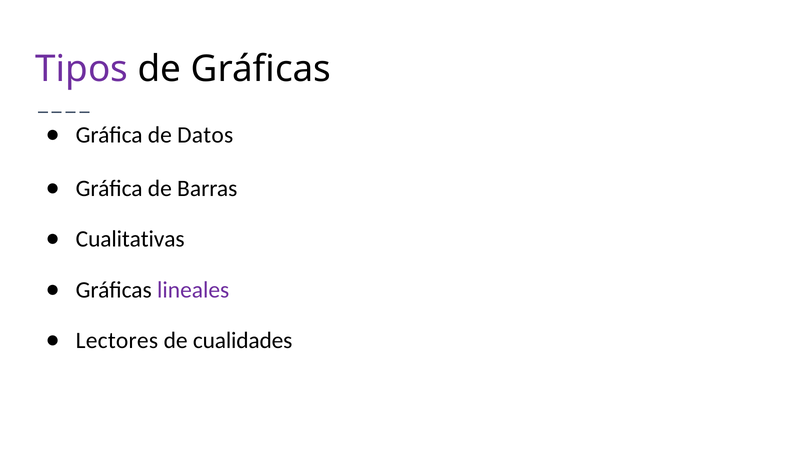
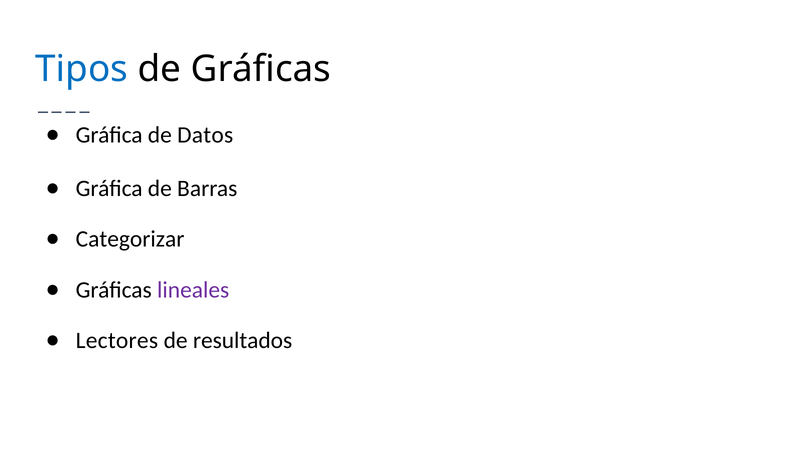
Tipos colour: purple -> blue (82, 69)
Cualitativas: Cualitativas -> Categorizar (130, 239)
cualidades: cualidades -> resultados (243, 340)
